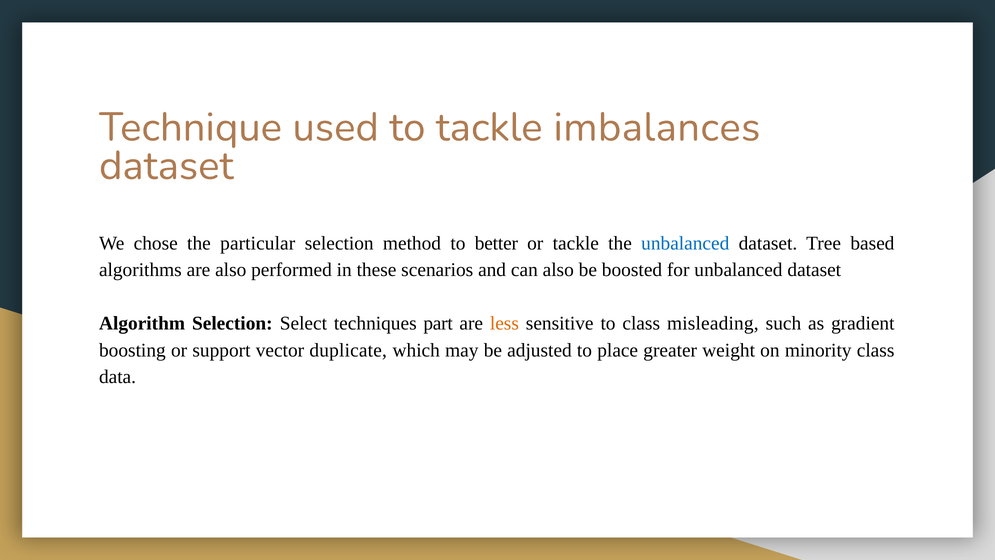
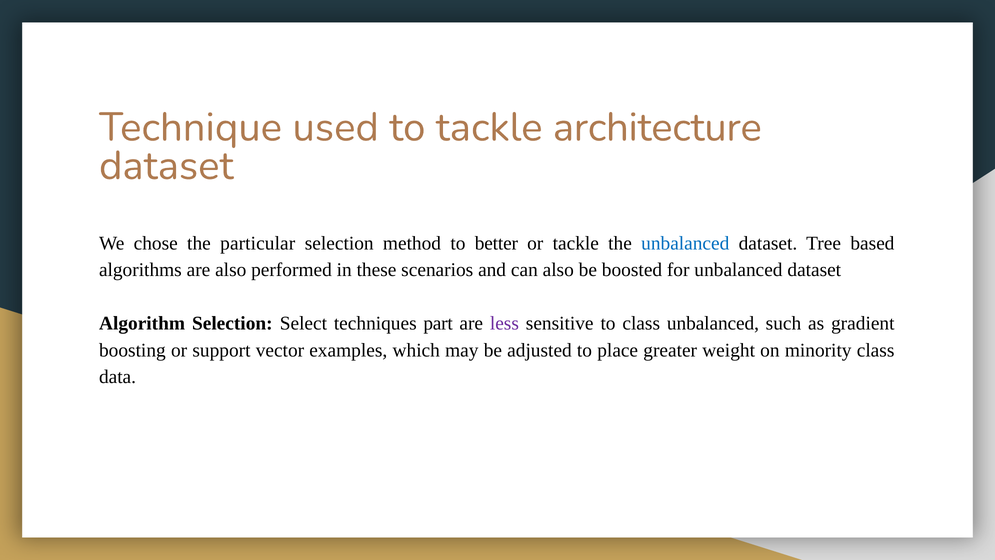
imbalances: imbalances -> architecture (657, 127)
less colour: orange -> purple (504, 323)
class misleading: misleading -> unbalanced (713, 323)
duplicate: duplicate -> examples (348, 350)
